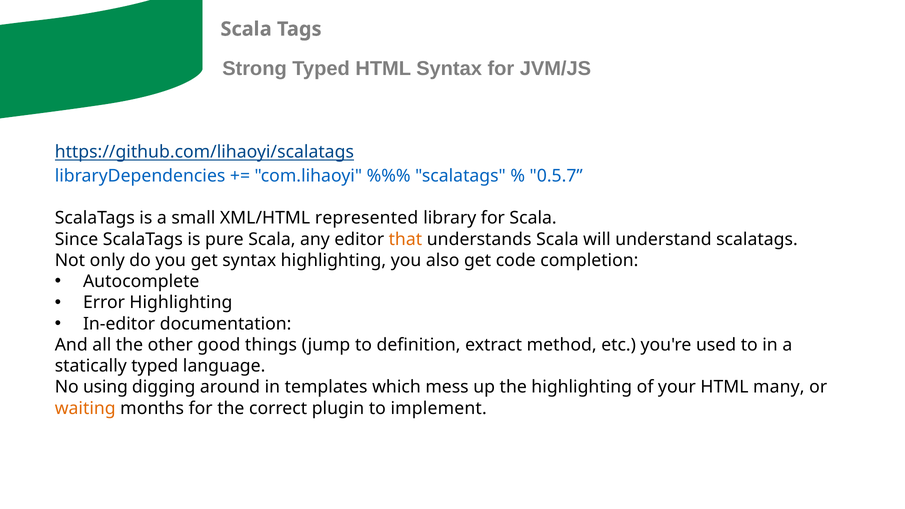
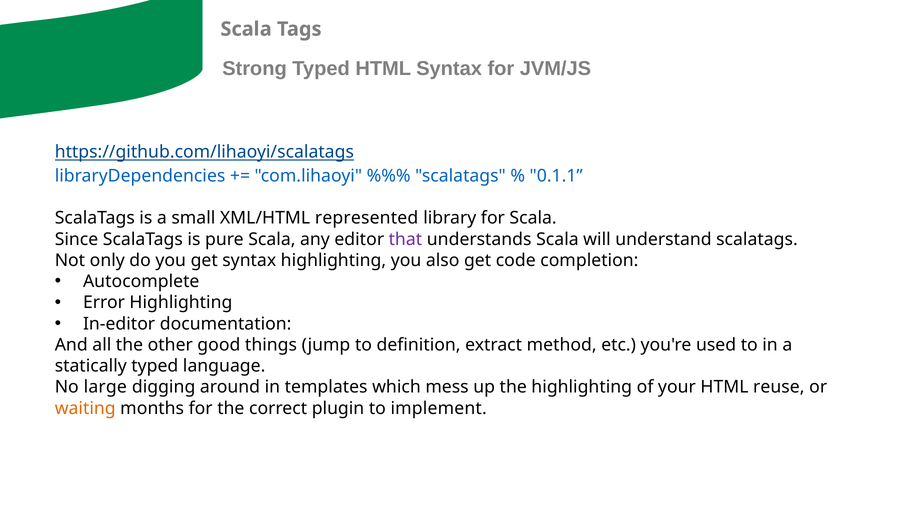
0.5.7: 0.5.7 -> 0.1.1 (556, 176)
that colour: orange -> purple (405, 239)
using: using -> large (105, 387)
many: many -> reuse (779, 387)
